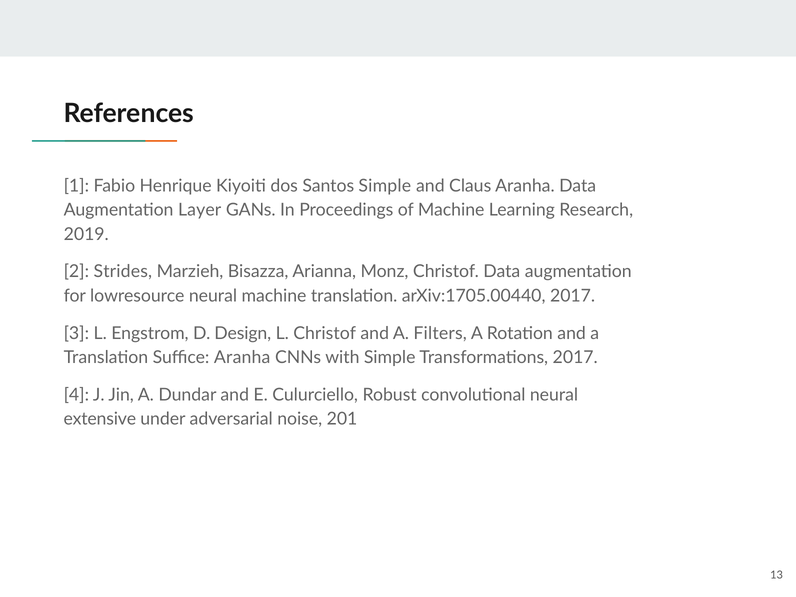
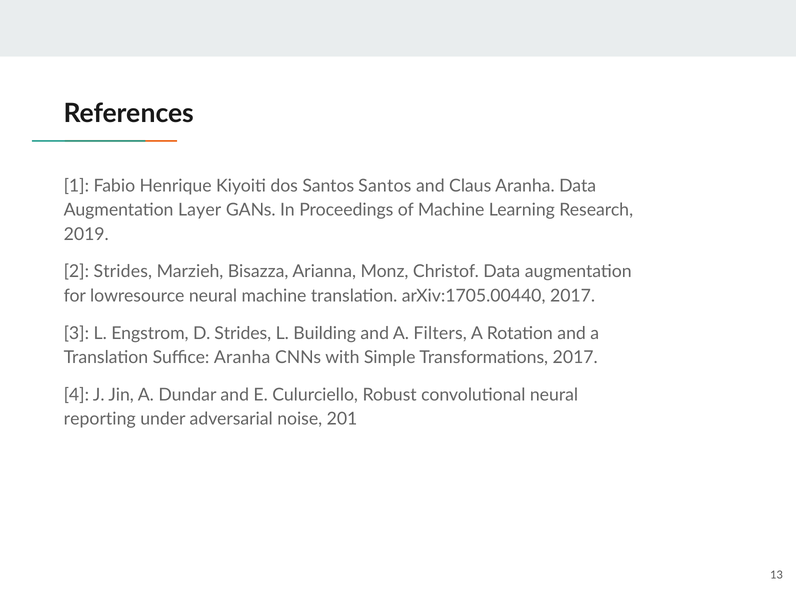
Santos Simple: Simple -> Santos (385, 186)
D Design: Design -> Strides (243, 333)
L Christof: Christof -> Building (325, 333)
extensive: extensive -> reporting (100, 419)
